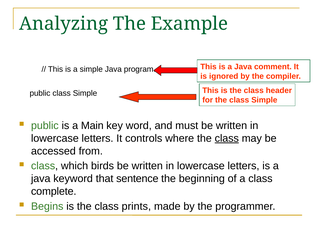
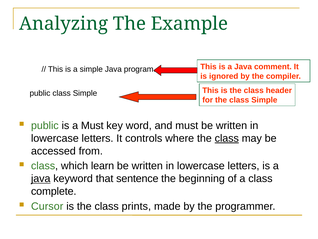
a Main: Main -> Must (92, 125)
birds: birds -> learn (103, 166)
java underline: none -> present (41, 178)
Begins: Begins -> Cursor (47, 206)
